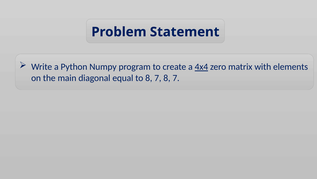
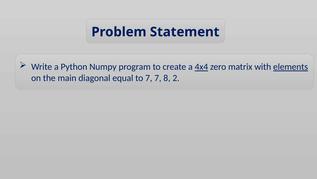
elements underline: none -> present (291, 67)
to 8: 8 -> 7 (149, 78)
7 8 7: 7 -> 2 (176, 78)
